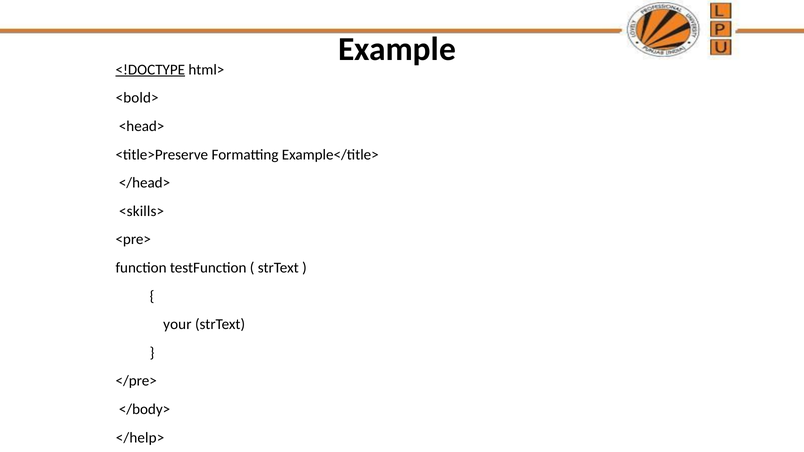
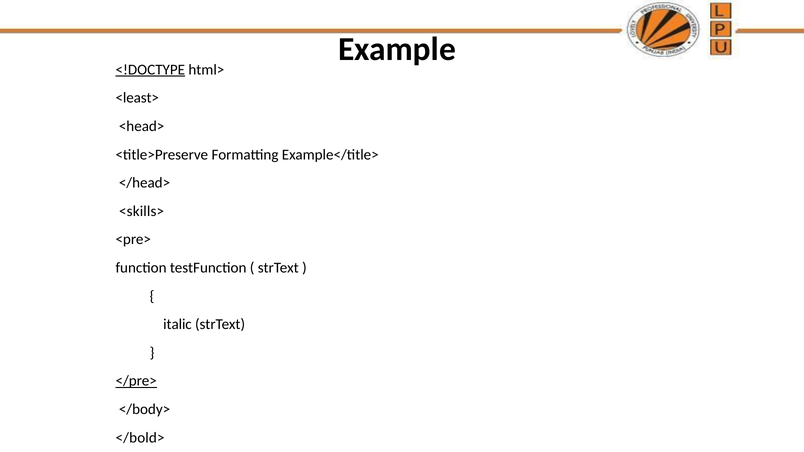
<bold>: <bold> -> <least> (137, 98)
your: your -> italic (177, 325)
</pre> underline: none -> present (136, 381)
</help>: </help> -> </bold> (140, 438)
